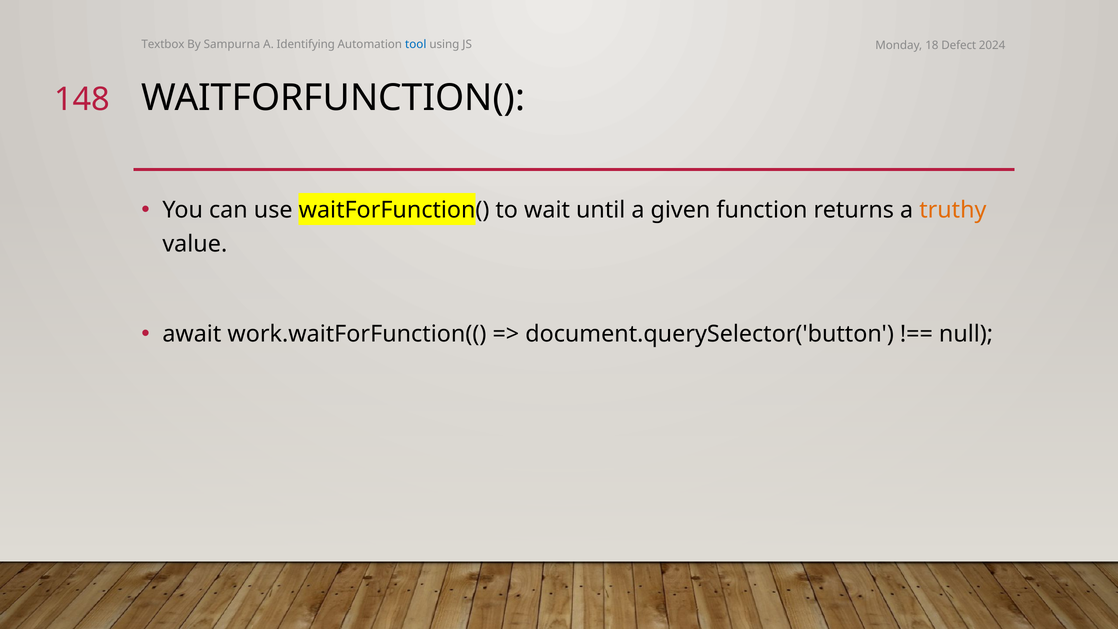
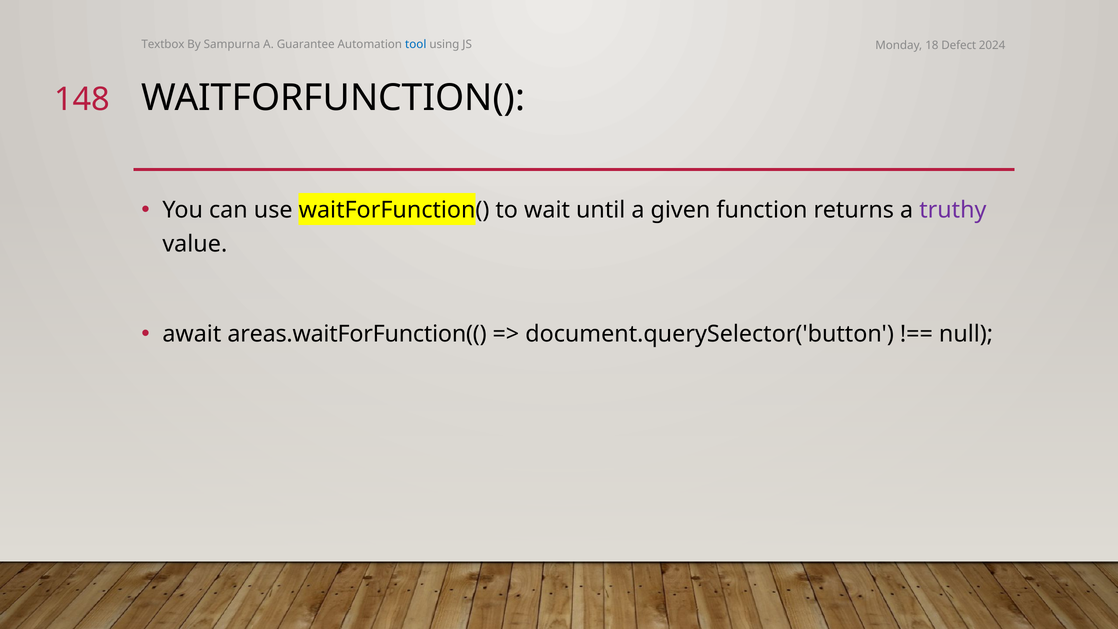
Identifying: Identifying -> Guarantee (306, 44)
truthy colour: orange -> purple (953, 210)
work.waitForFunction((: work.waitForFunction(( -> areas.waitForFunction(( (357, 334)
